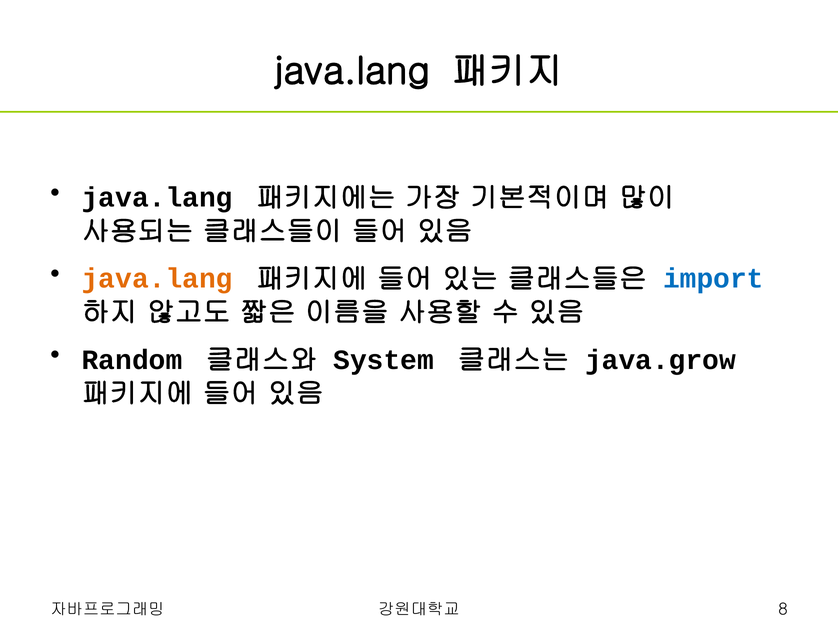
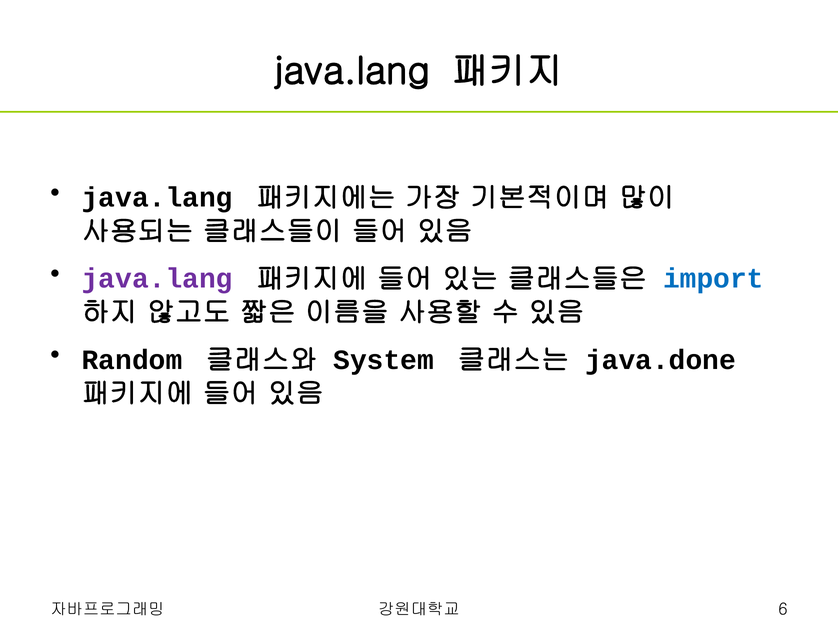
java.lang colour: orange -> purple (157, 279)
java.grow: java.grow -> java.done (660, 359)
8: 8 -> 6 (783, 609)
